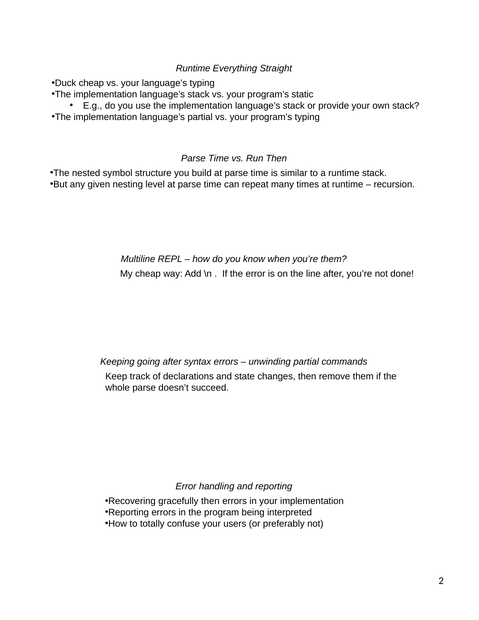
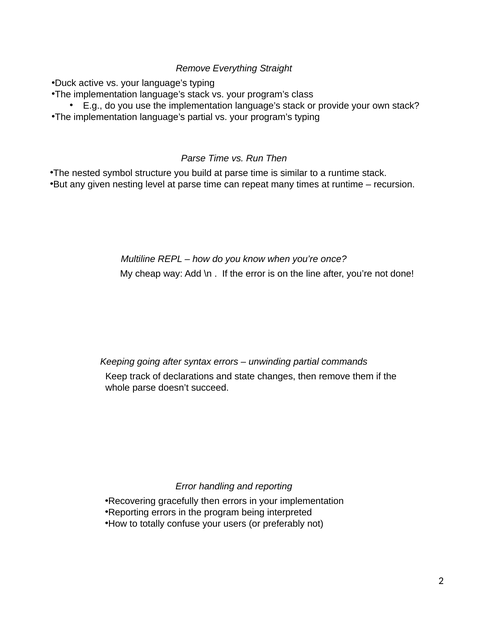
Runtime: Runtime -> Remove (193, 68)
Duck cheap: cheap -> active (91, 83)
static: static -> class (302, 94)
you’re them: them -> once (334, 259)
